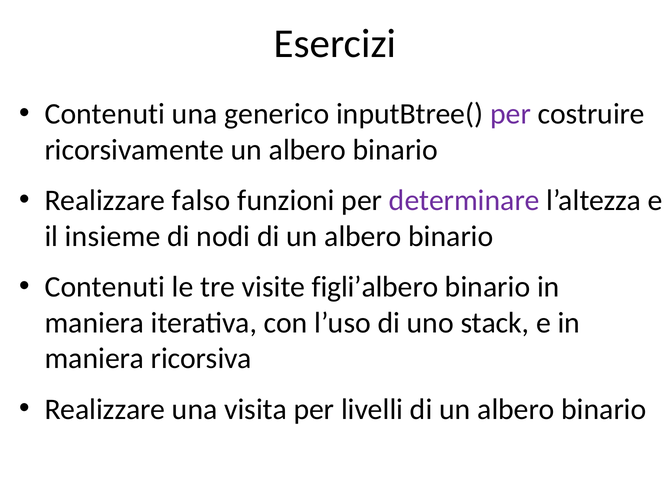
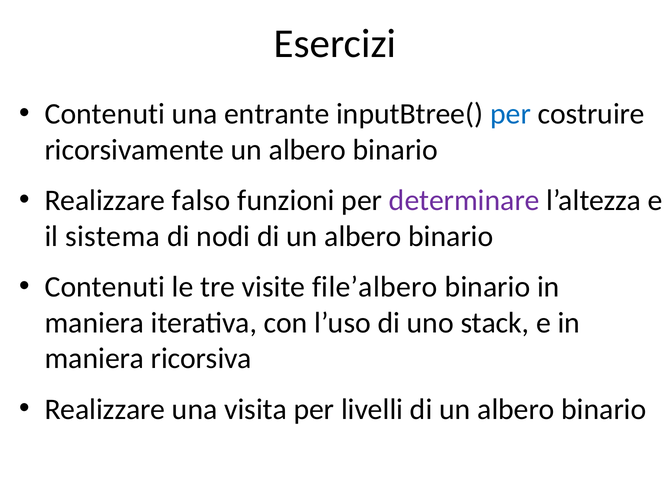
generico: generico -> entrante (277, 114)
per colour: purple -> blue (510, 114)
insieme: insieme -> sistema (113, 236)
figli’albero: figli’albero -> file’albero (375, 287)
